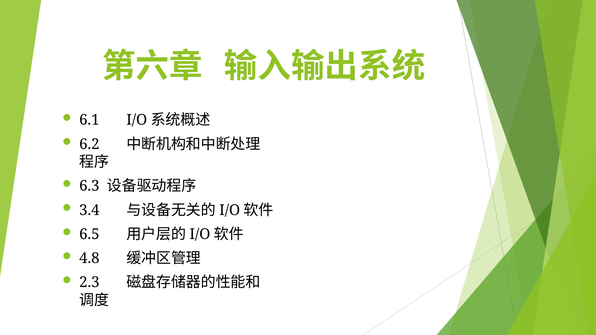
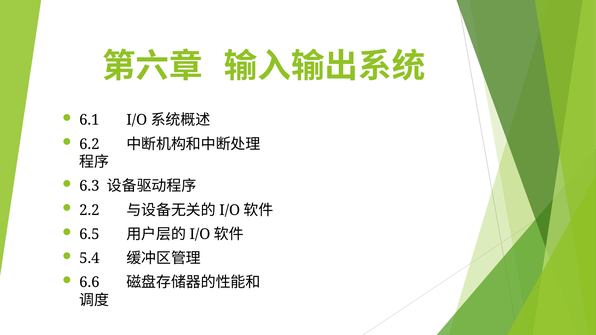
3.4: 3.4 -> 2.2 (89, 210)
4.8: 4.8 -> 5.4 (89, 258)
2.3: 2.3 -> 6.6 (89, 283)
